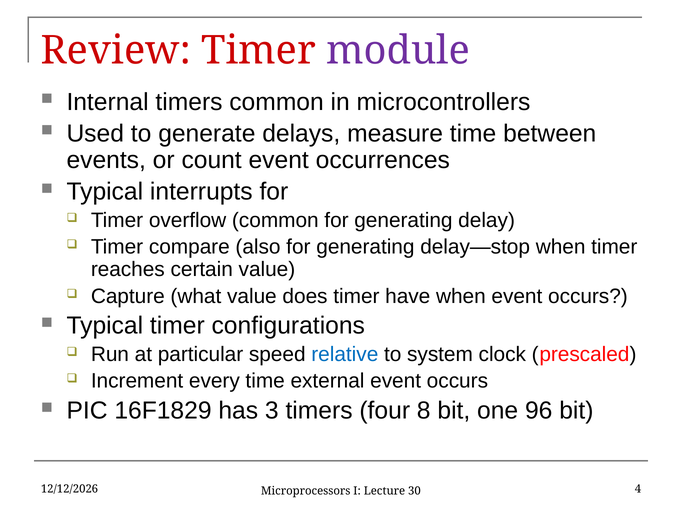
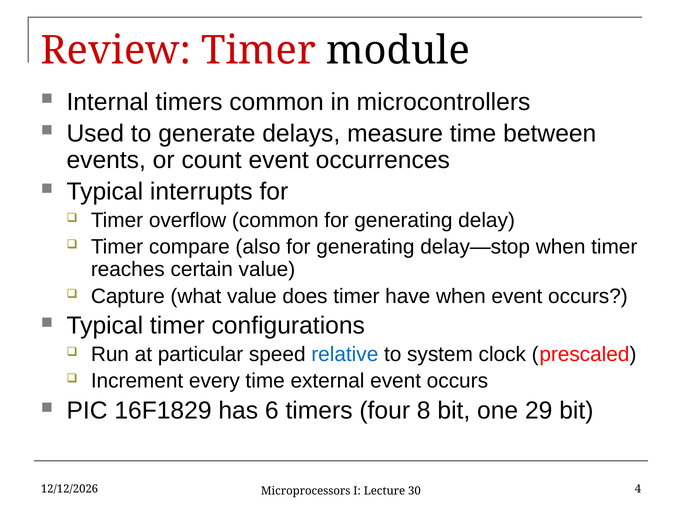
module colour: purple -> black (398, 51)
3: 3 -> 6 (272, 410)
96: 96 -> 29 (539, 410)
